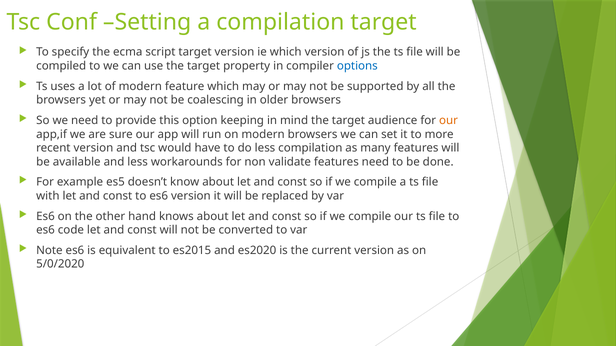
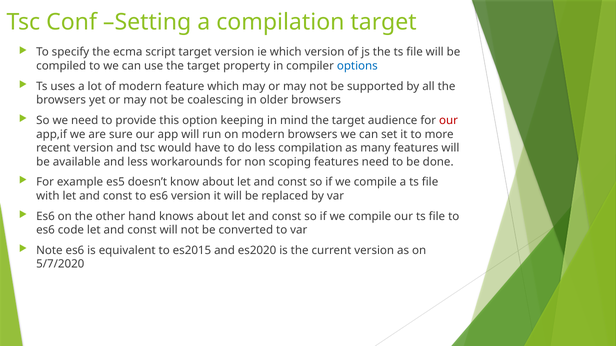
our colour: orange -> red (449, 121)
validate: validate -> scoping (290, 162)
5/0/2020: 5/0/2020 -> 5/7/2020 (60, 265)
